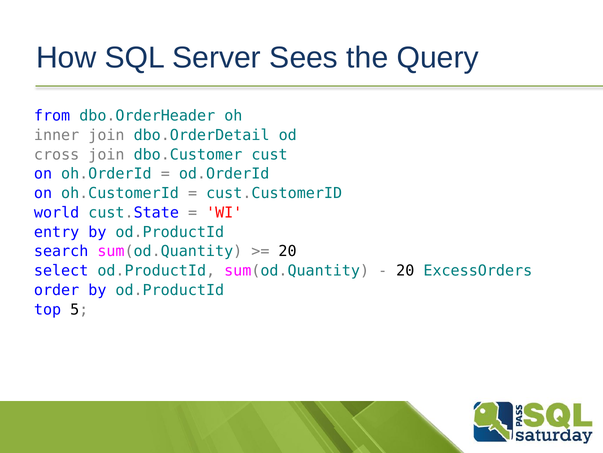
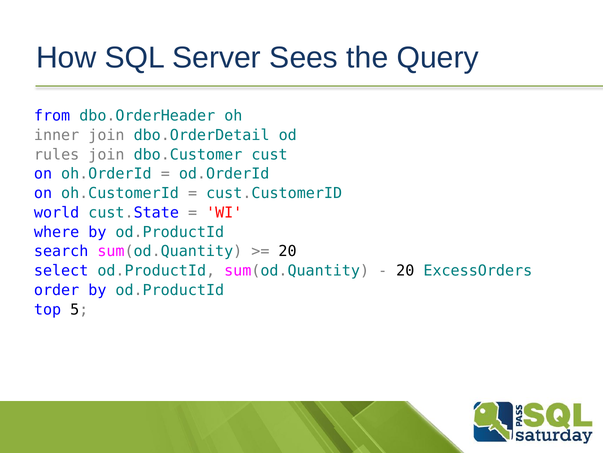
cross: cross -> rules (57, 154)
entry: entry -> where (57, 232)
